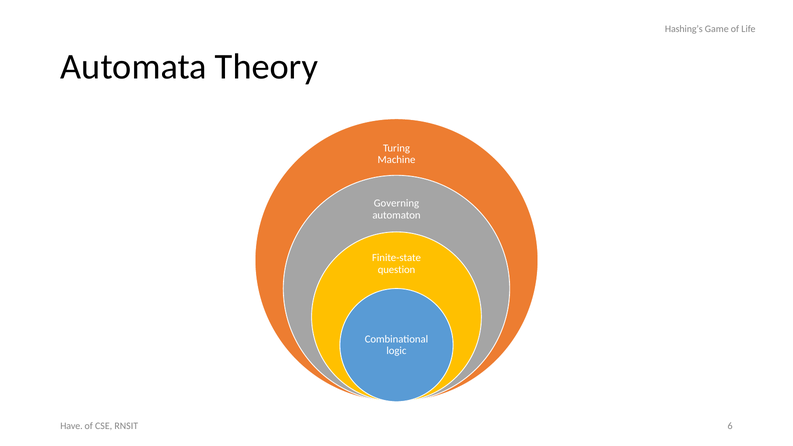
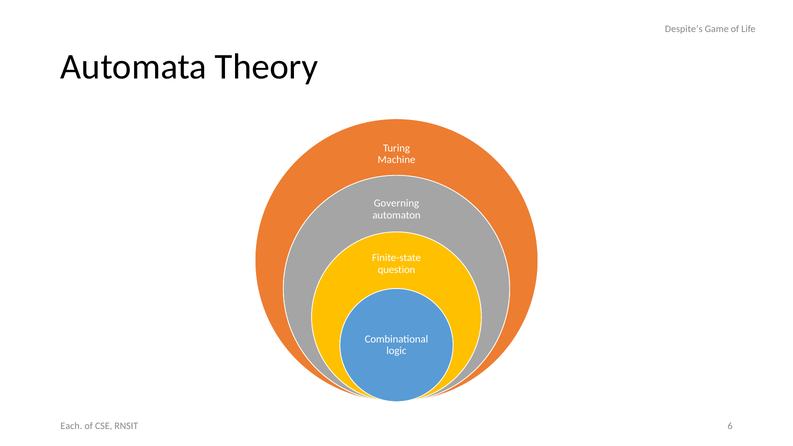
Hashing’s: Hashing’s -> Despite’s (684, 29)
Have: Have -> Each (71, 426)
